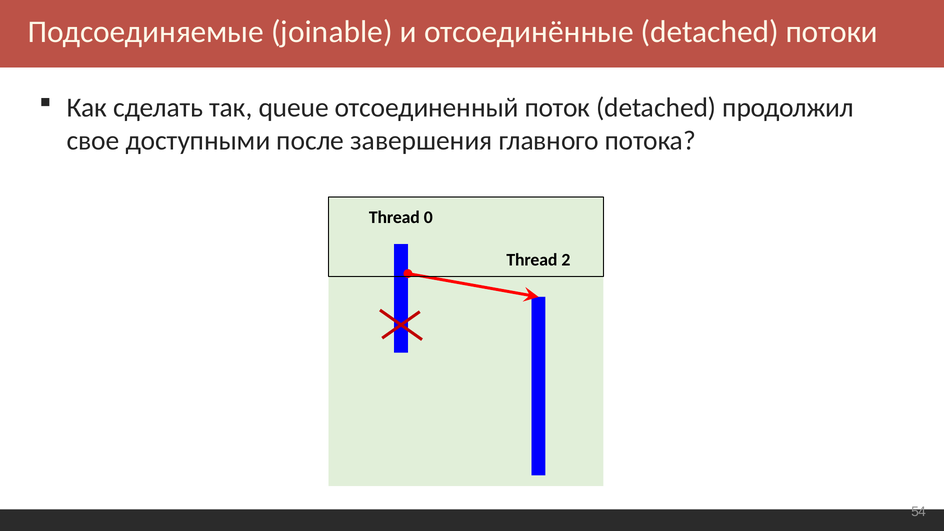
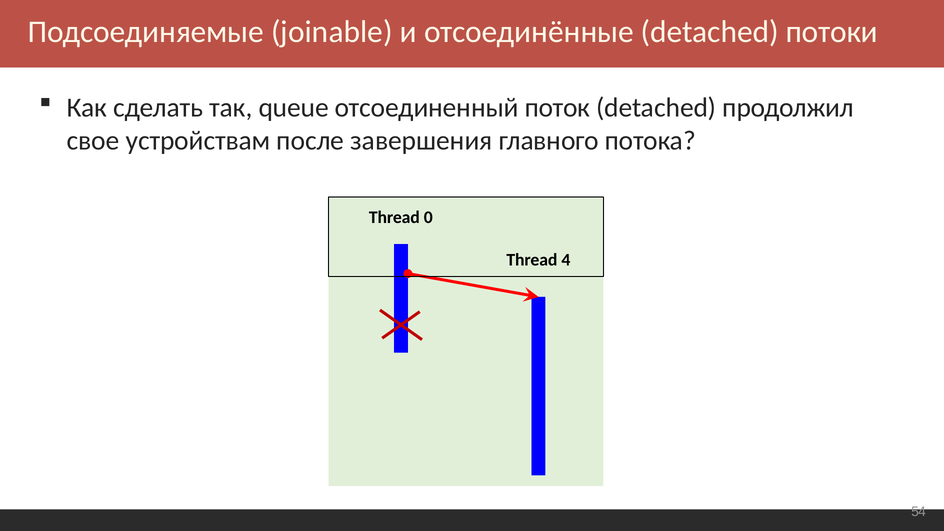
доступными: доступными -> устройствам (198, 141)
2: 2 -> 4 (566, 260)
